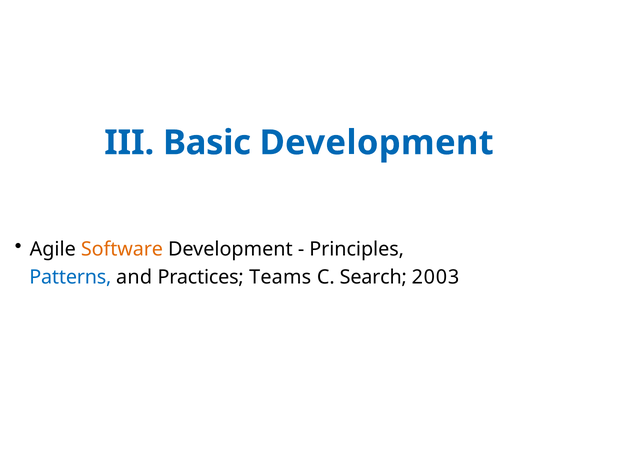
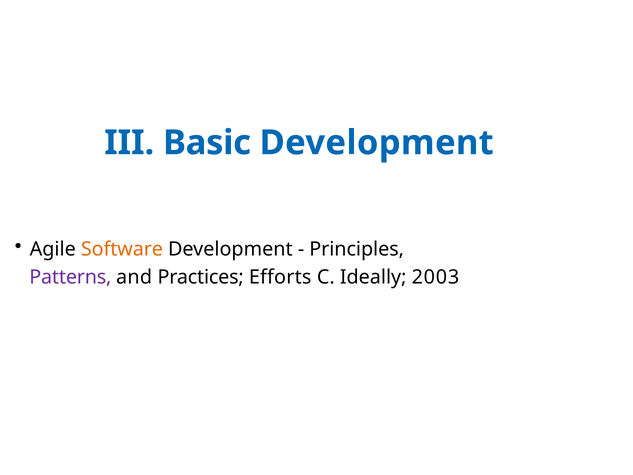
Patterns colour: blue -> purple (70, 277)
Teams: Teams -> Efforts (280, 277)
Search: Search -> Ideally (373, 277)
